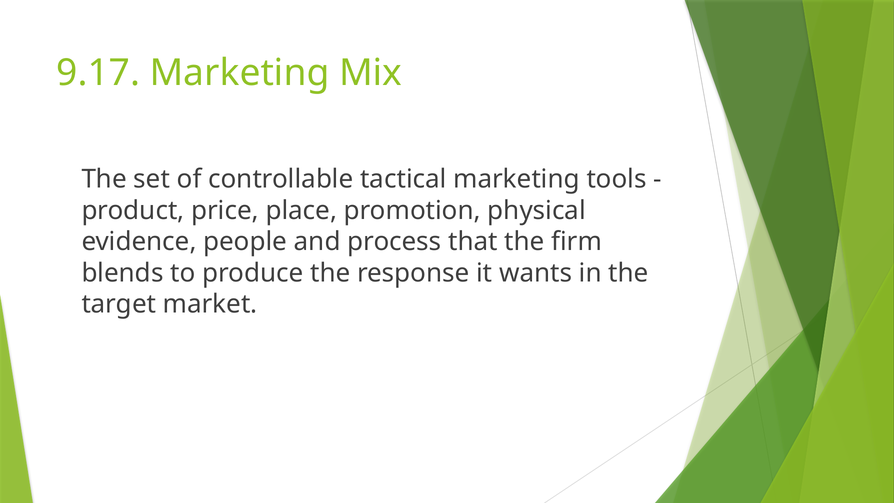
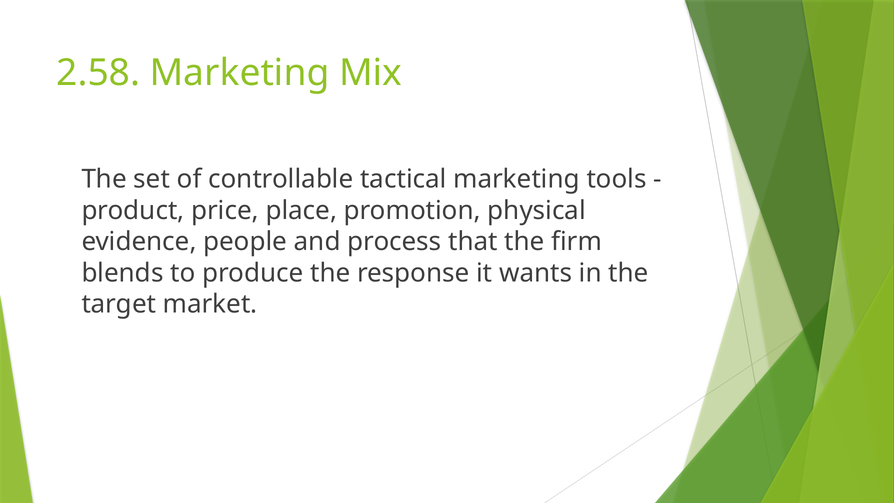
9.17: 9.17 -> 2.58 (98, 73)
